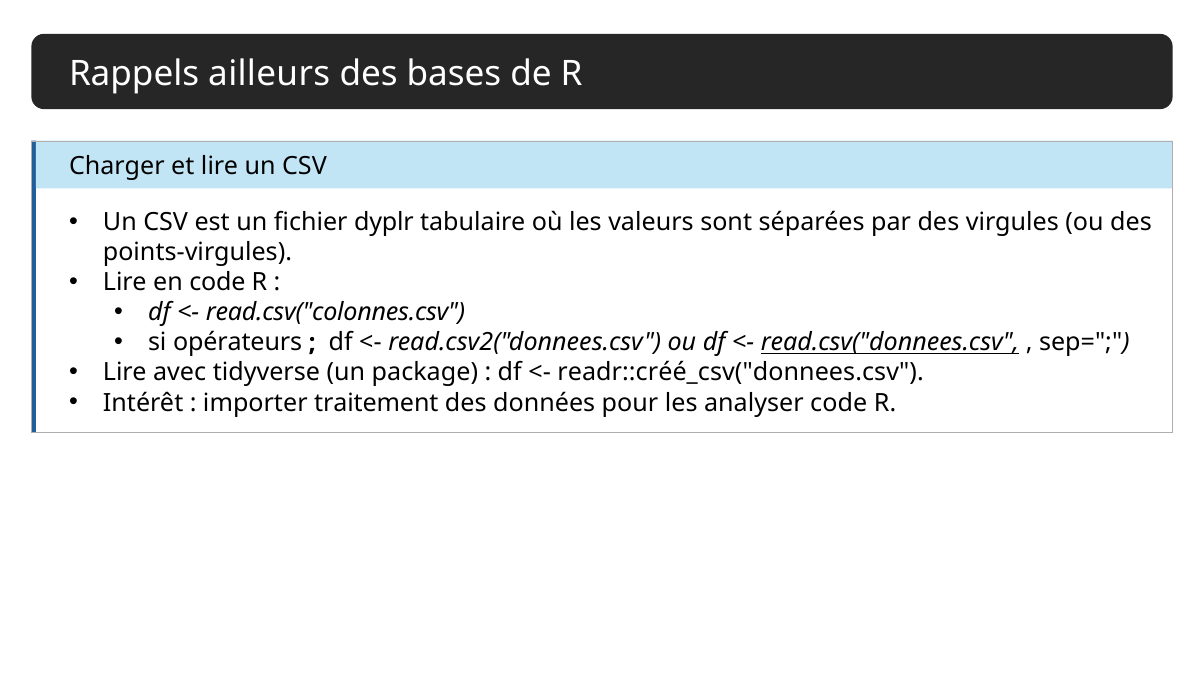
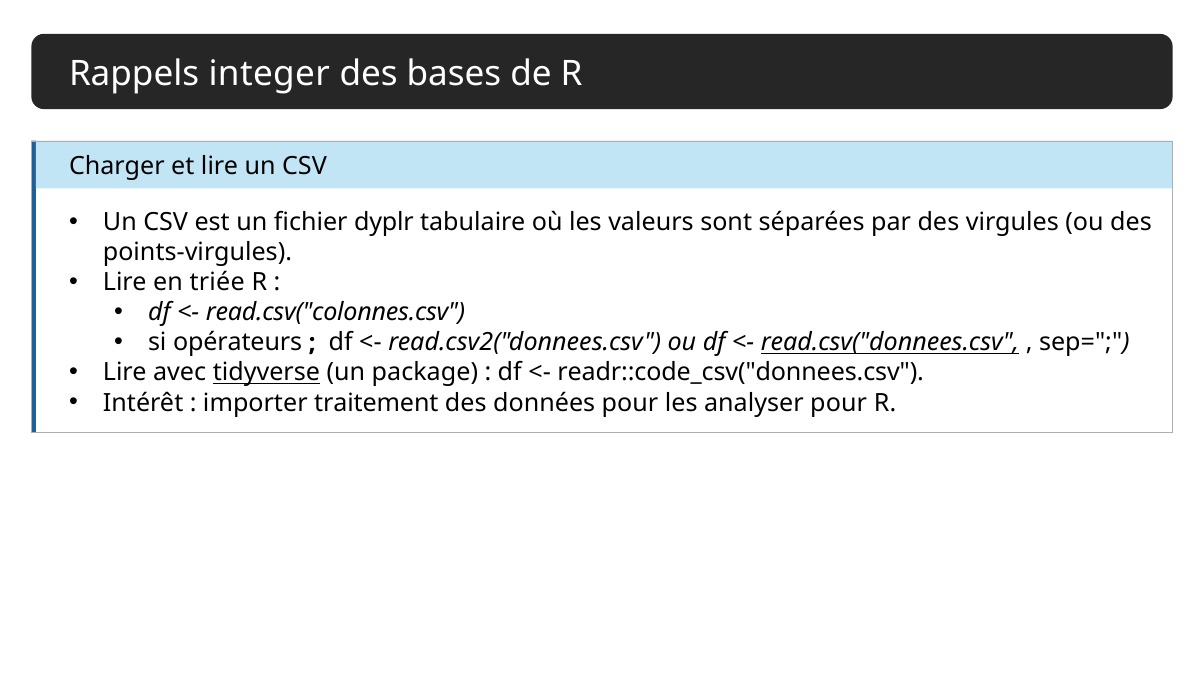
ailleurs: ailleurs -> integer (269, 74)
en code: code -> triée (217, 282)
tidyverse underline: none -> present (266, 373)
readr::créé_csv("donnees.csv: readr::créé_csv("donnees.csv -> readr::code_csv("donnees.csv (741, 373)
analyser code: code -> pour (839, 403)
